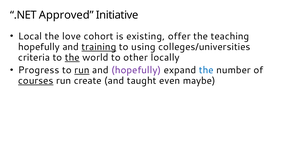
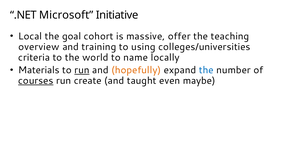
Approved: Approved -> Microsoft (66, 15)
love: love -> goal (72, 36)
existing: existing -> massive (146, 36)
hopefully: hopefully -> overview (39, 47)
training underline: present -> none (99, 47)
the underline: present -> none (72, 57)
other: other -> name (136, 57)
Progress: Progress -> Materials (39, 70)
hopefully colour: purple -> orange (136, 70)
